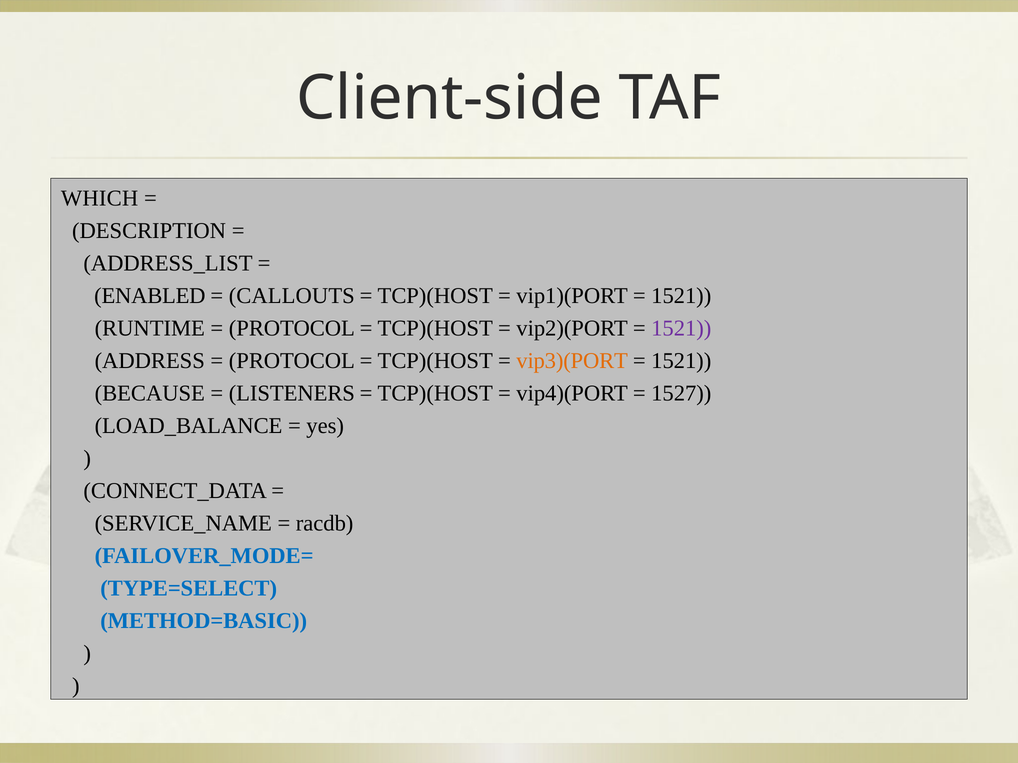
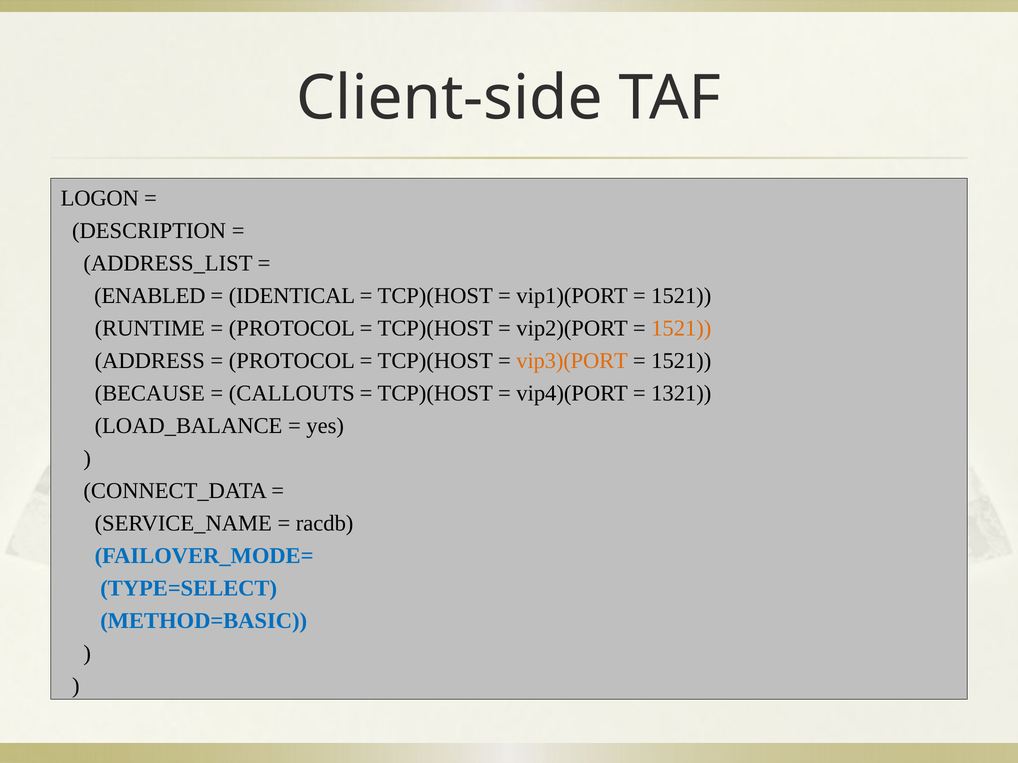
WHICH: WHICH -> LOGON (100, 198)
CALLOUTS: CALLOUTS -> IDENTICAL (292, 296)
1521 colour: purple -> orange (681, 328)
LISTENERS: LISTENERS -> CALLOUTS (292, 394)
1527: 1527 -> 1321 (681, 394)
